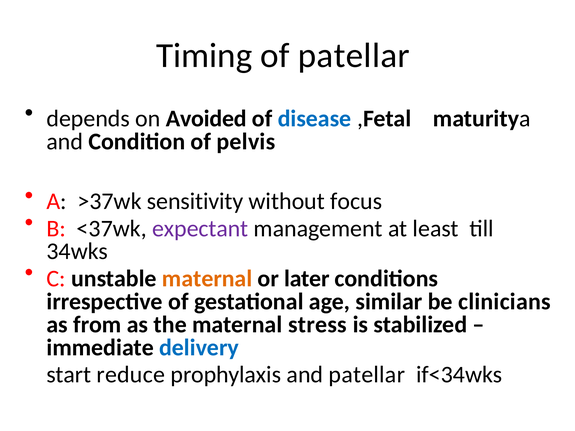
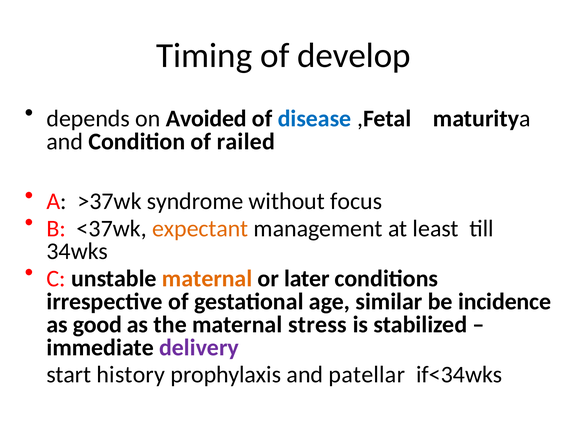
of patellar: patellar -> develop (354, 56)
pelvis: pelvis -> railed (246, 142)
sensitivity: sensitivity -> syndrome (195, 201)
expectant colour: purple -> orange (200, 229)
clinicians: clinicians -> incidence (505, 302)
from: from -> good (97, 325)
delivery colour: blue -> purple (199, 348)
reduce: reduce -> history (131, 375)
